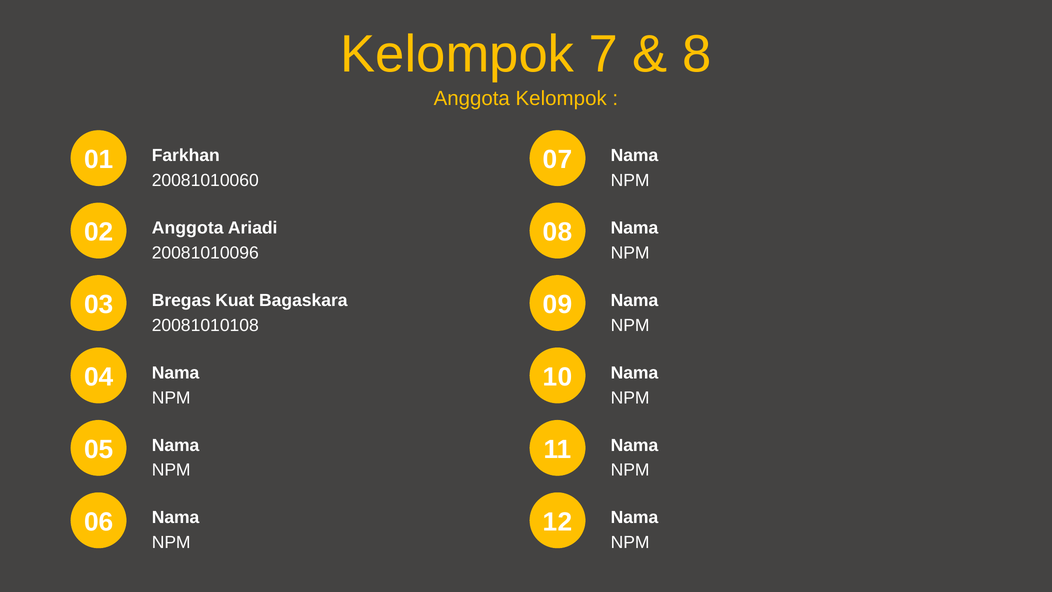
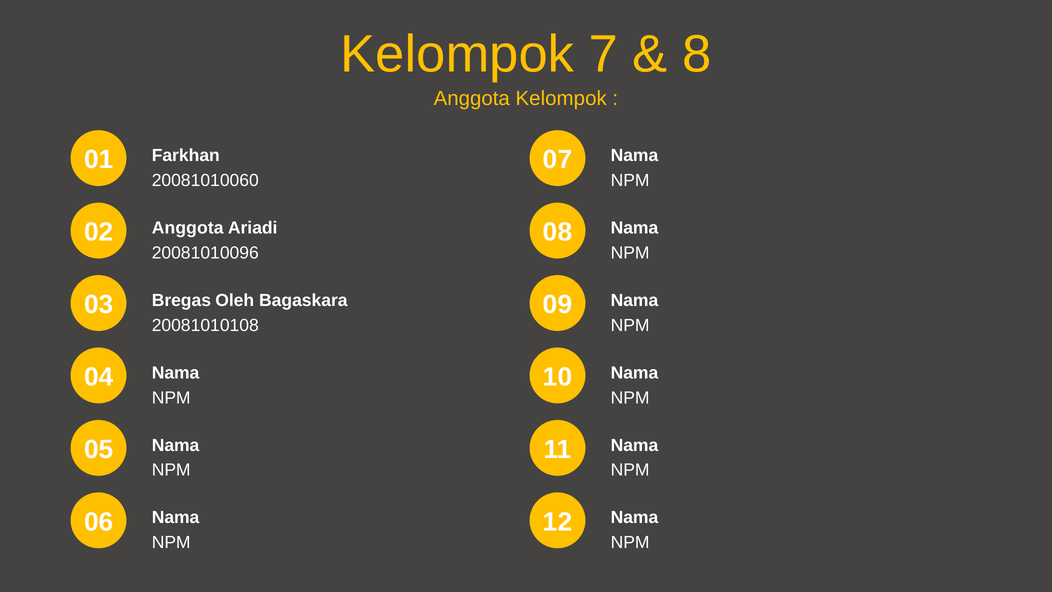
Kuat: Kuat -> Oleh (235, 300)
